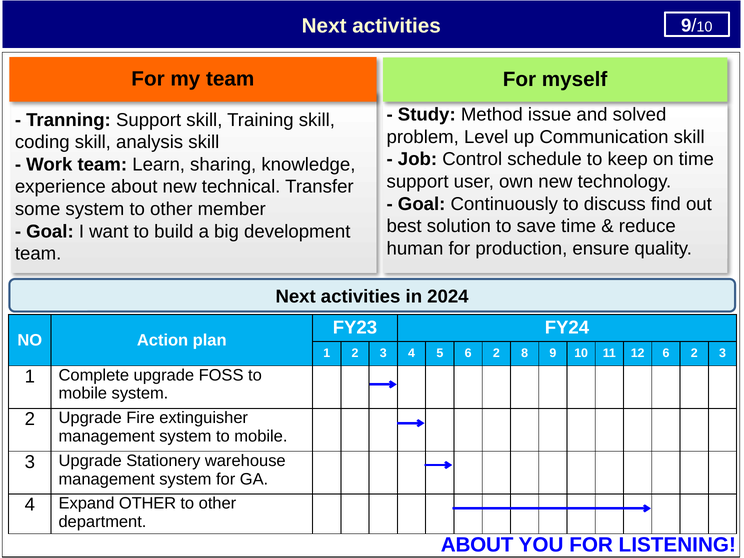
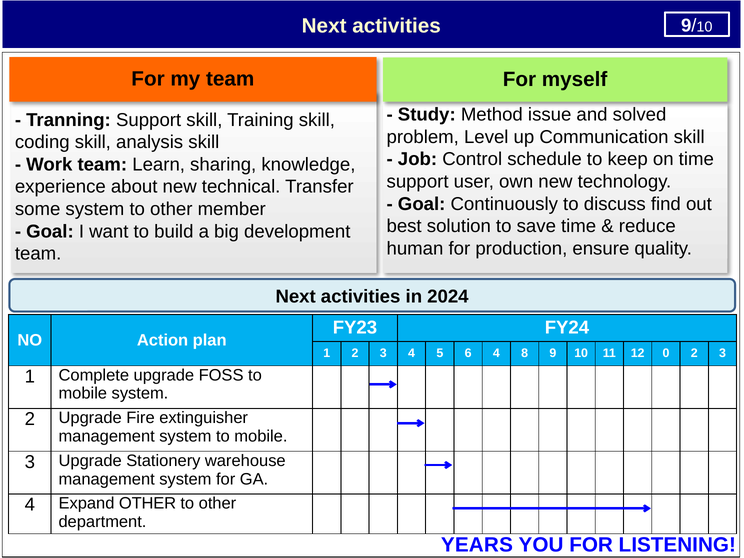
5 6 2: 2 -> 4 (496, 353)
12 6: 6 -> 0 (666, 353)
ABOUT: ABOUT -> YEARS (477, 545)
